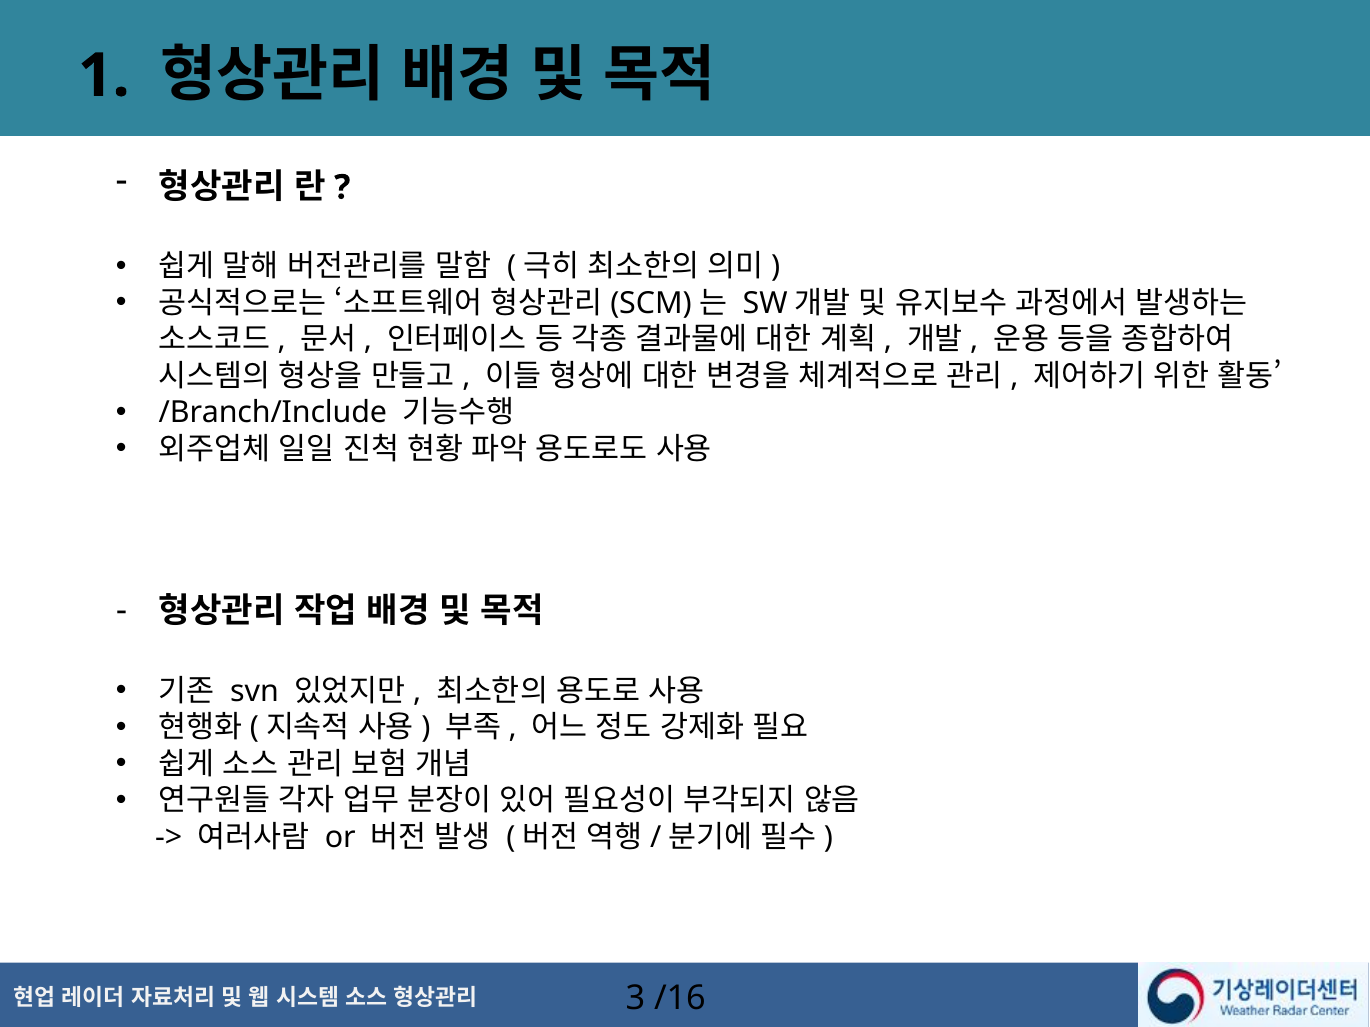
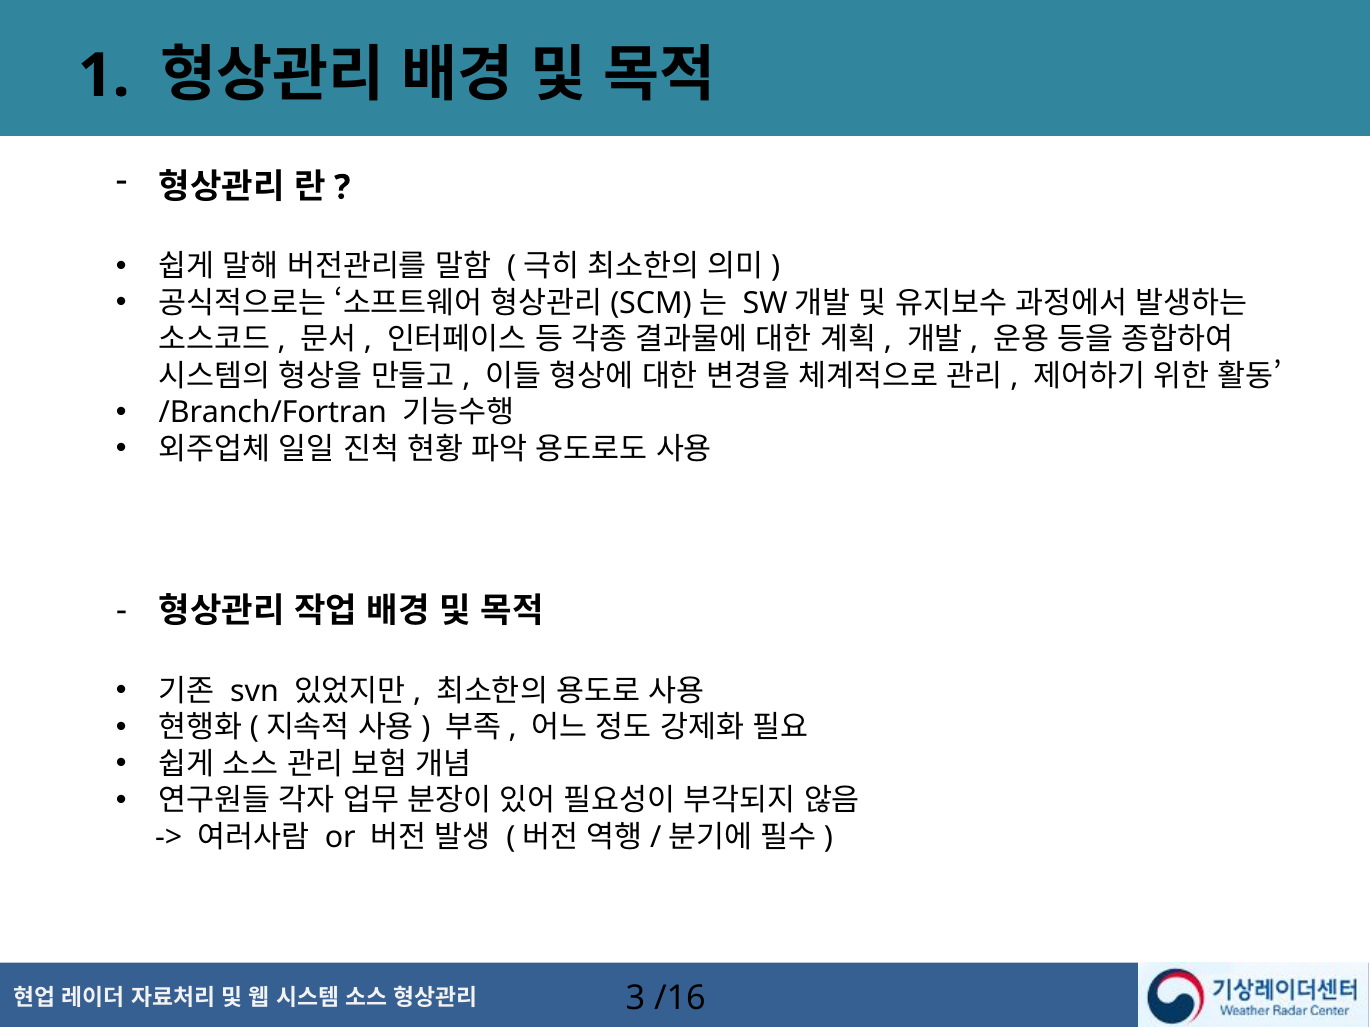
/Branch/Include: /Branch/Include -> /Branch/Fortran (273, 413)
